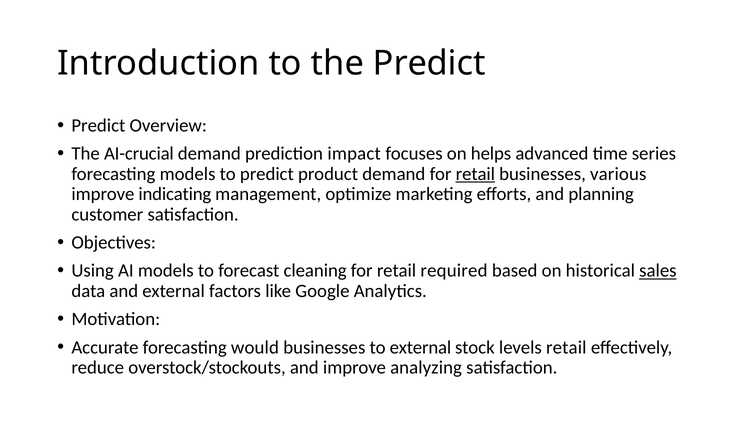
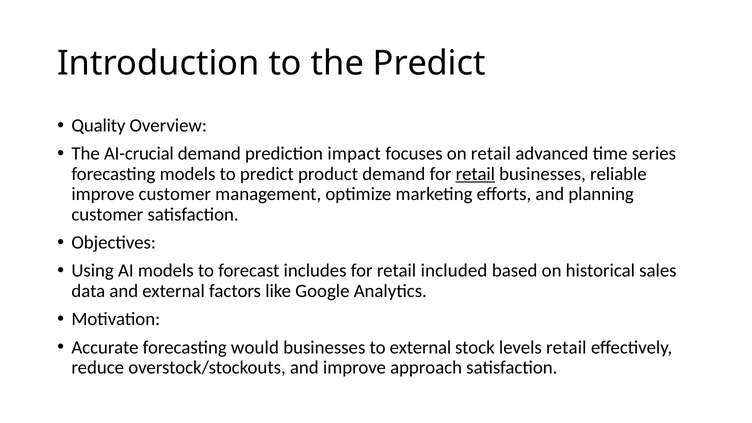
Predict: Predict -> Quality (98, 125)
on helps: helps -> retail (491, 154)
various: various -> reliable (618, 174)
improve indicating: indicating -> customer (175, 194)
cleaning: cleaning -> includes (315, 271)
required: required -> included (454, 271)
sales underline: present -> none (658, 271)
analyzing: analyzing -> approach (426, 368)
